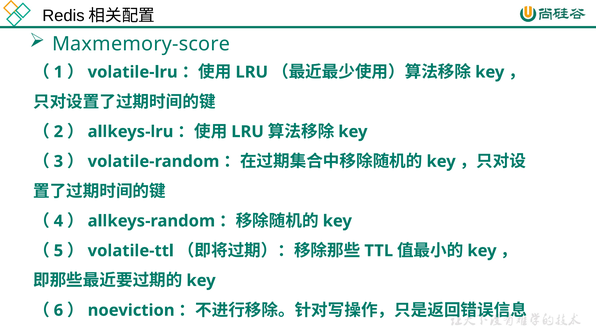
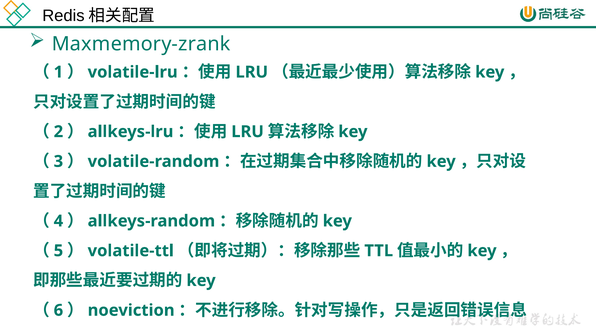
Maxmemory-score: Maxmemory-score -> Maxmemory-zrank (141, 44)
